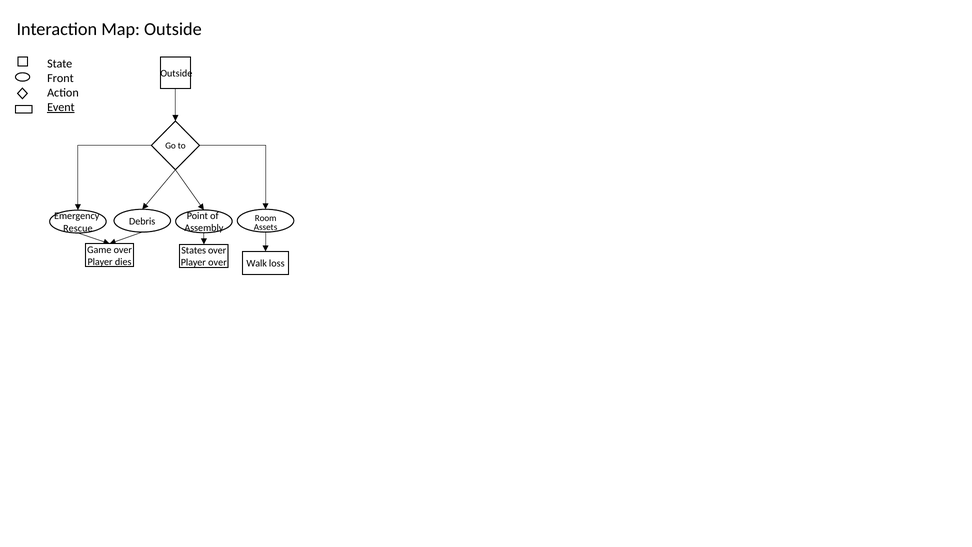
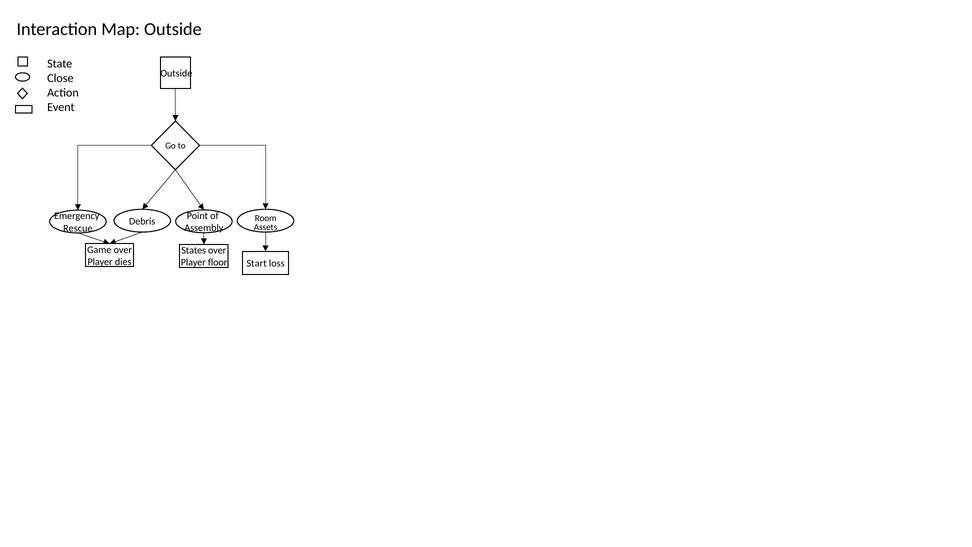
Front: Front -> Close (60, 78)
Event underline: present -> none (61, 107)
Player over: over -> floor (218, 263)
Walk: Walk -> Start (257, 263)
